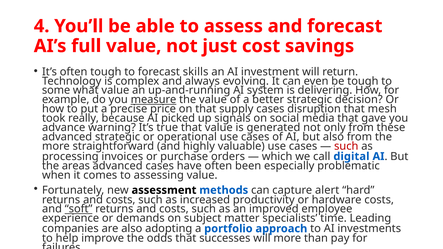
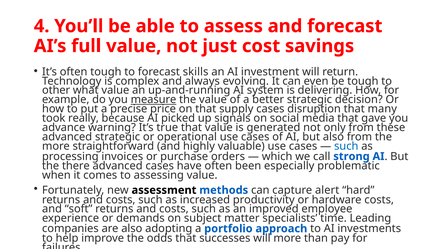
some: some -> other (56, 90)
mesh: mesh -> many (382, 109)
such colour: red -> blue (346, 146)
digital: digital -> strong (351, 157)
areas: areas -> there (76, 166)
soft underline: present -> none (79, 209)
